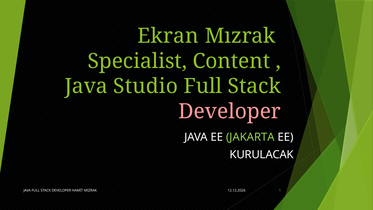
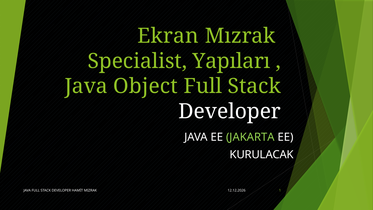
Content: Content -> Yapıları (231, 61)
Studio: Studio -> Object (146, 86)
Developer colour: pink -> white (230, 111)
